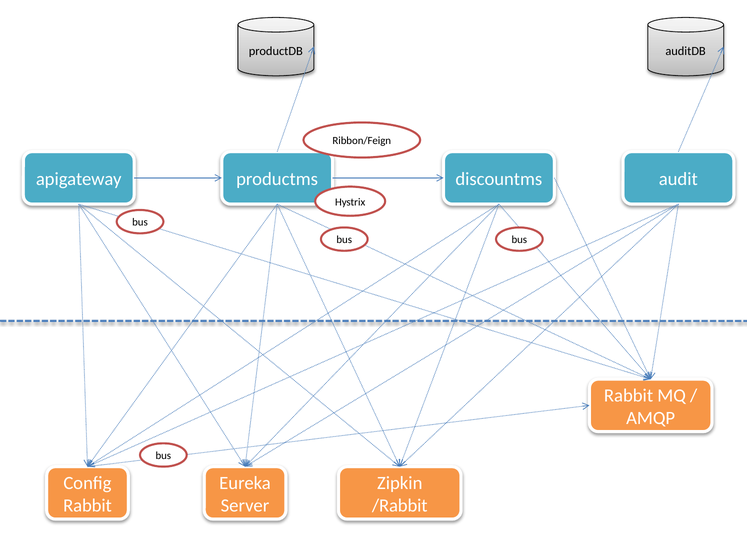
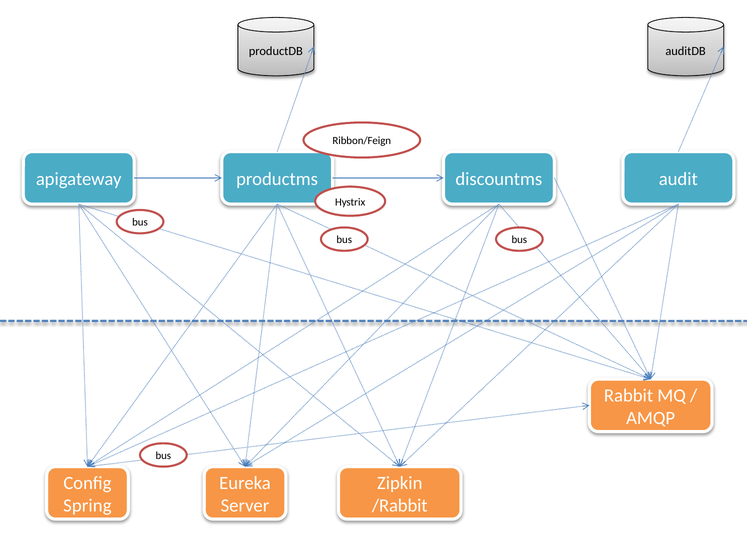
Rabbit: Rabbit -> Spring (87, 506)
